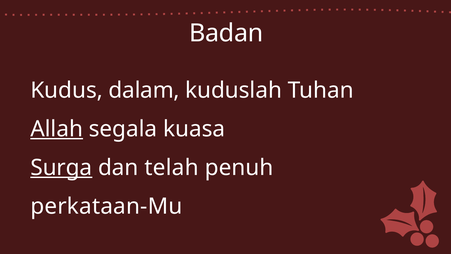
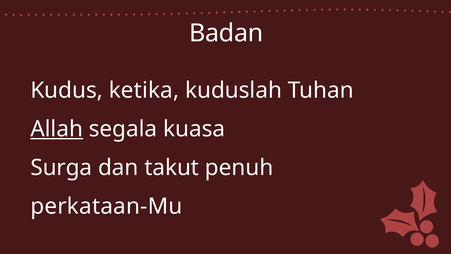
dalam: dalam -> ketika (144, 90)
Surga underline: present -> none (61, 167)
telah: telah -> takut (172, 167)
